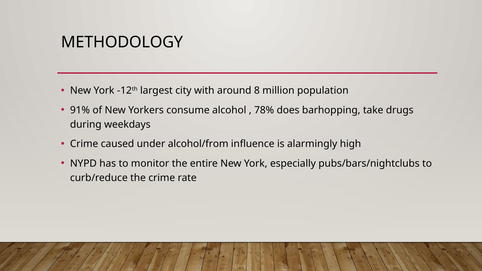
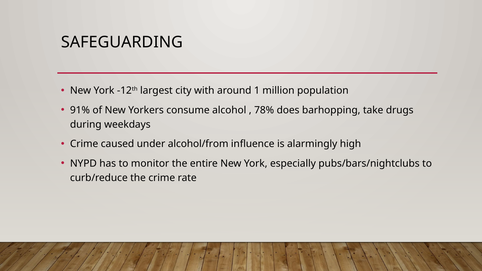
METHODOLOGY: METHODOLOGY -> SAFEGUARDING (122, 42)
8: 8 -> 1 (257, 91)
